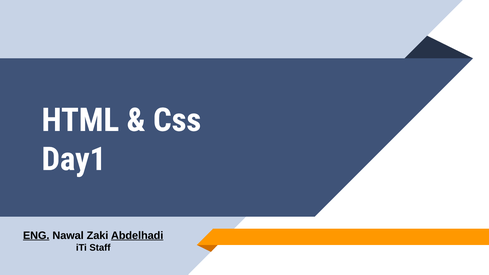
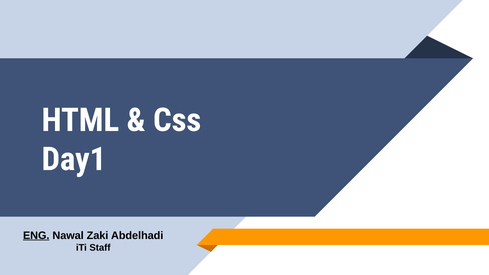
Abdelhadi underline: present -> none (137, 236)
